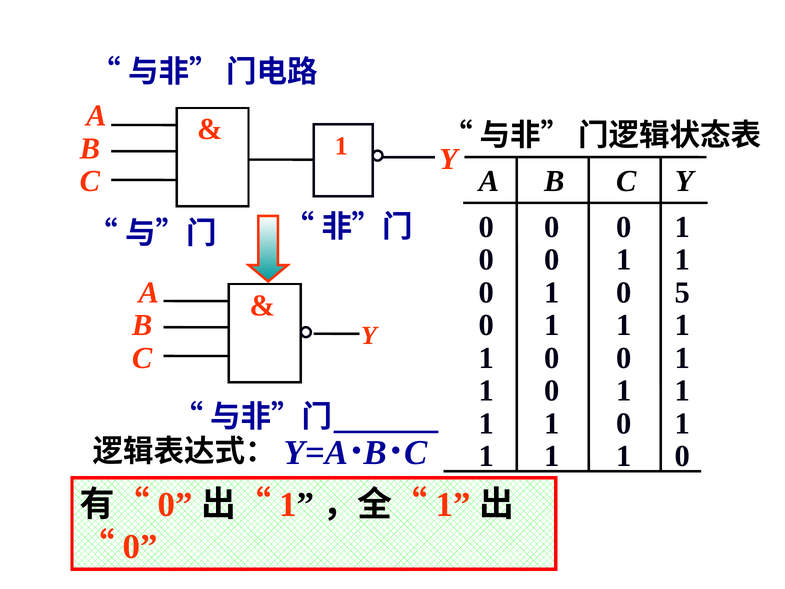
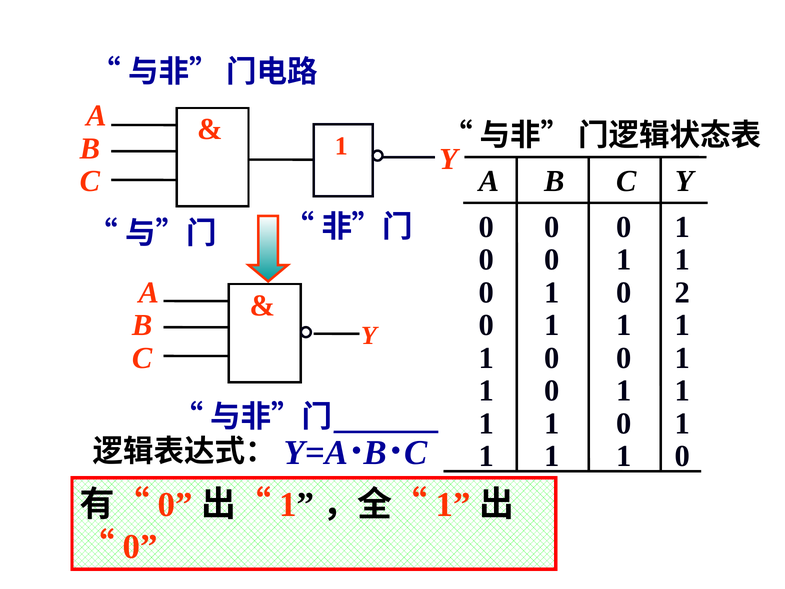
5: 5 -> 2 (683, 292)
